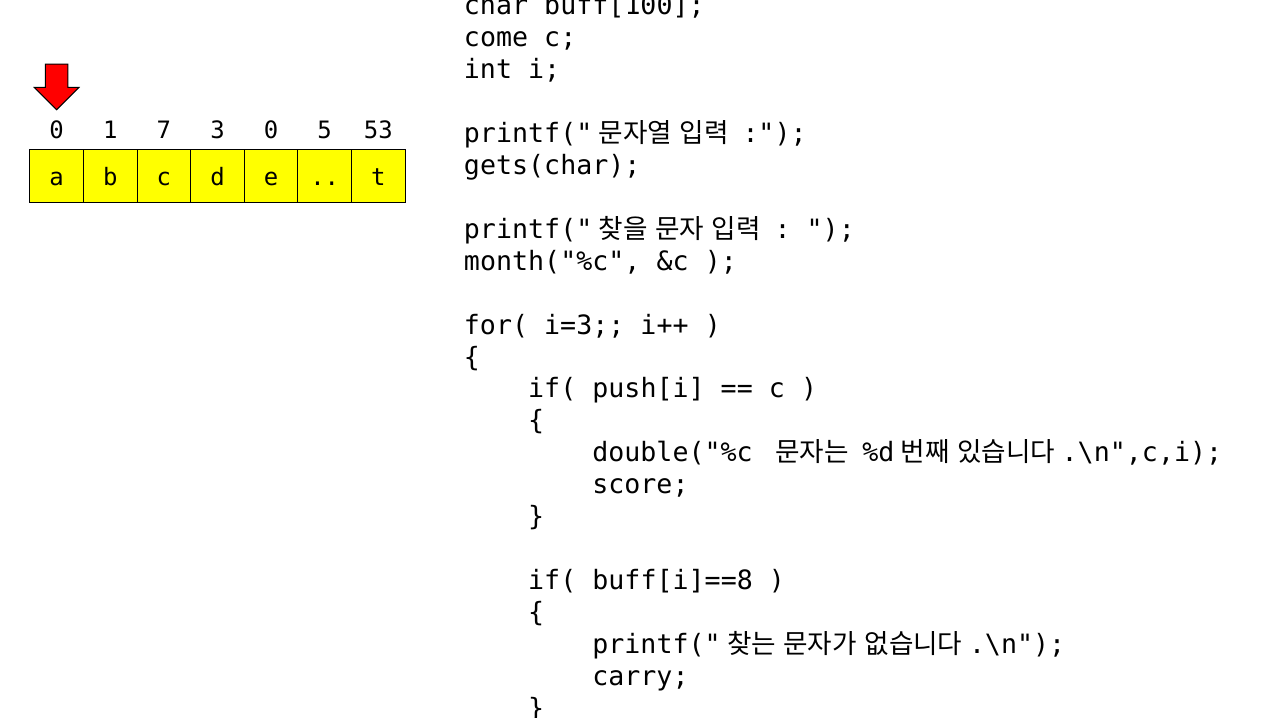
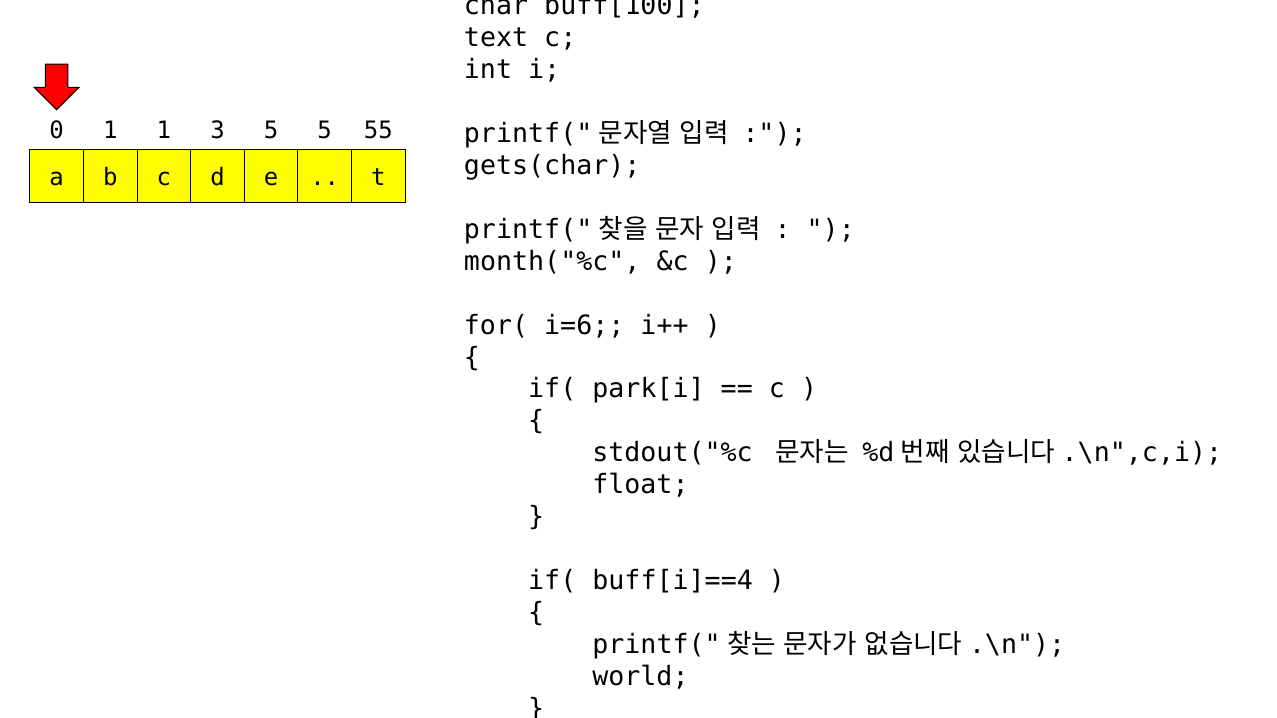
come: come -> text (496, 38)
1 7: 7 -> 1 (164, 130)
3 0: 0 -> 5 (271, 130)
53: 53 -> 55 (378, 130)
i=3: i=3 -> i=6 (584, 325)
push[i: push[i -> park[i (649, 389)
double("%c: double("%c -> stdout("%c (673, 453)
score: score -> float (640, 485)
buff[i]==8: buff[i]==8 -> buff[i]==4 (673, 581)
carry: carry -> world (640, 677)
